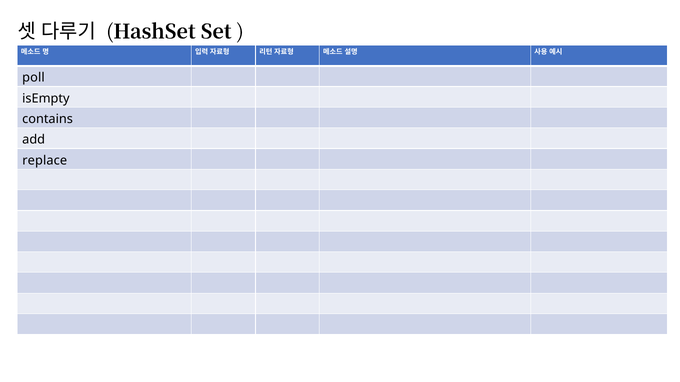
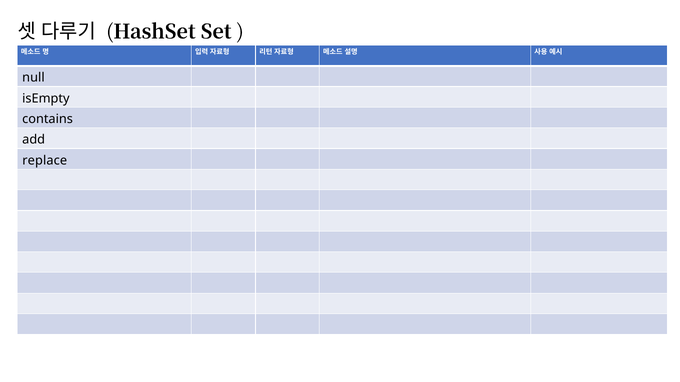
poll: poll -> null (33, 78)
